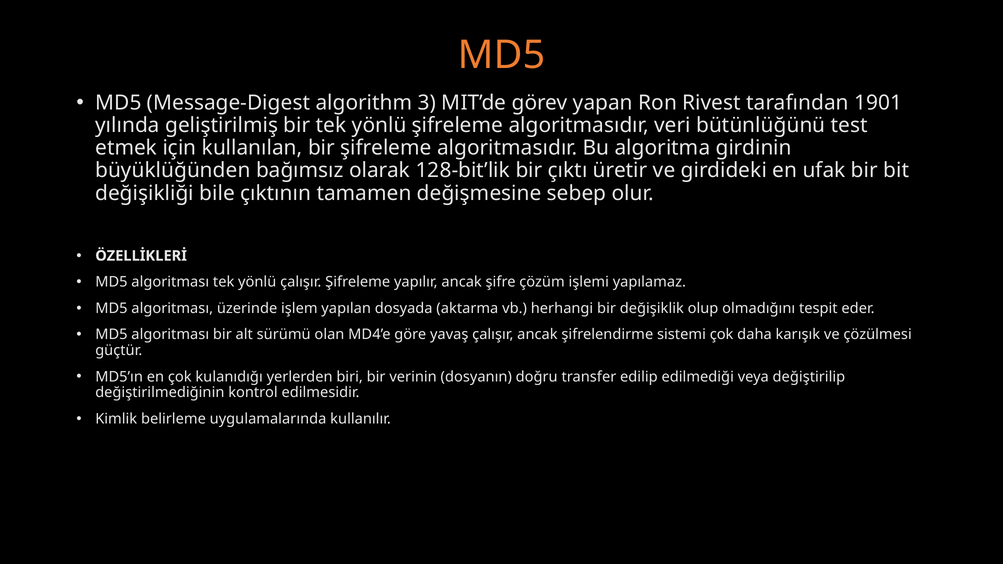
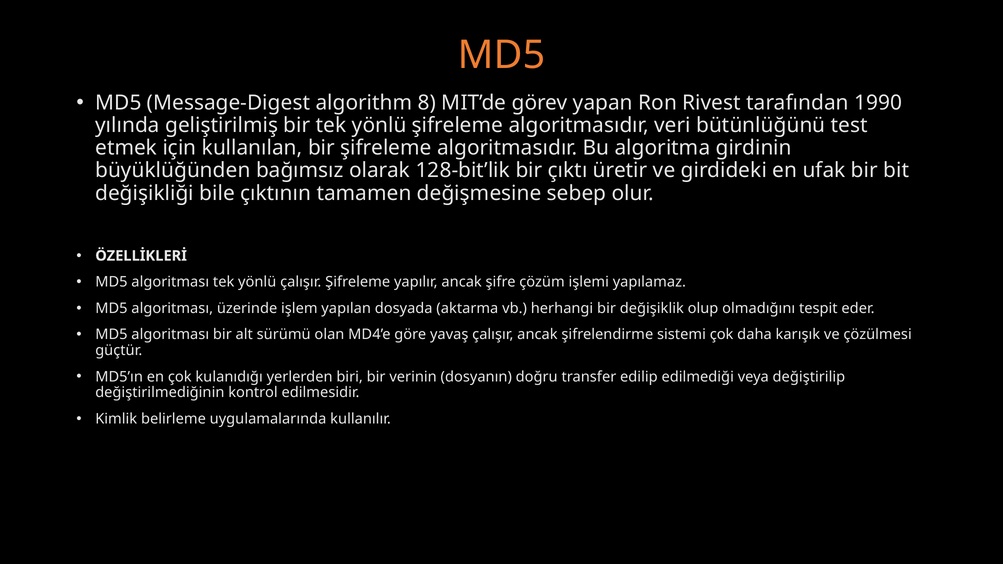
3: 3 -> 8 (427, 103)
1901: 1901 -> 1990 (878, 103)
